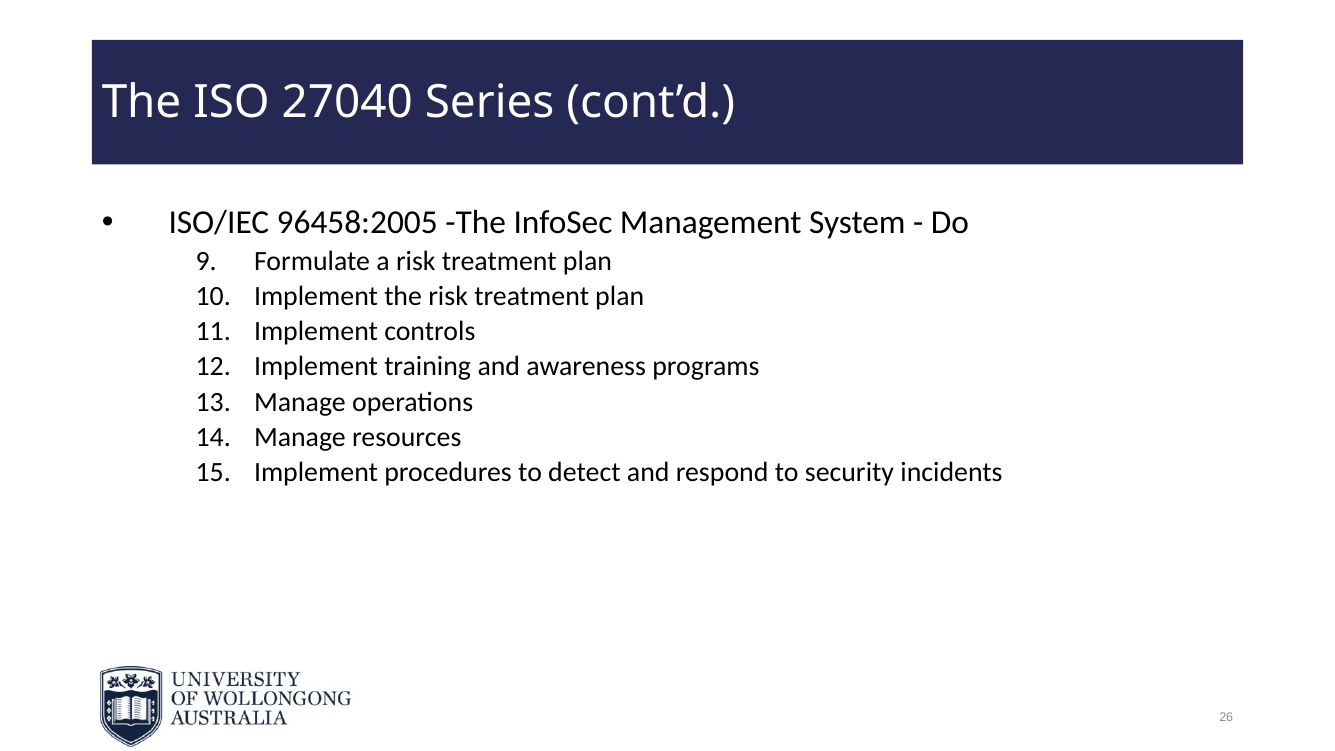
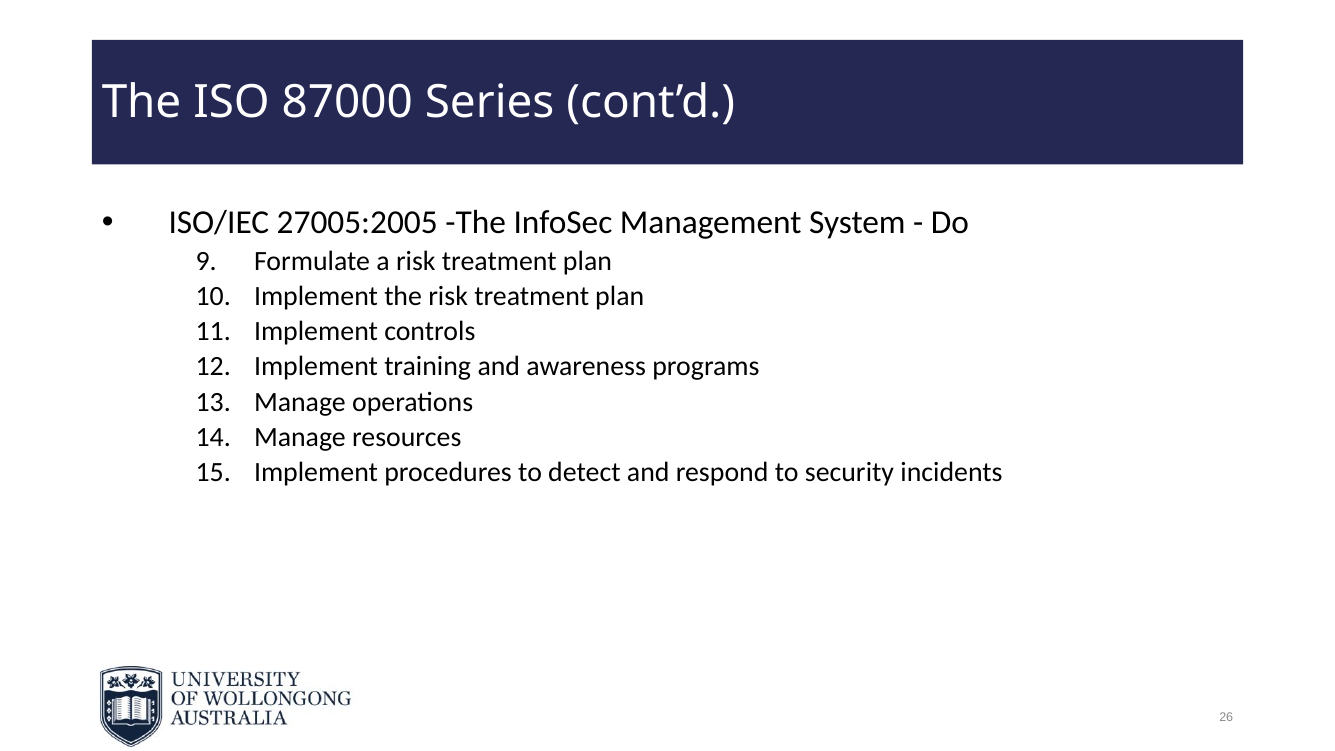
27040: 27040 -> 87000 (347, 102)
96458:2005: 96458:2005 -> 27005:2005 (357, 223)
